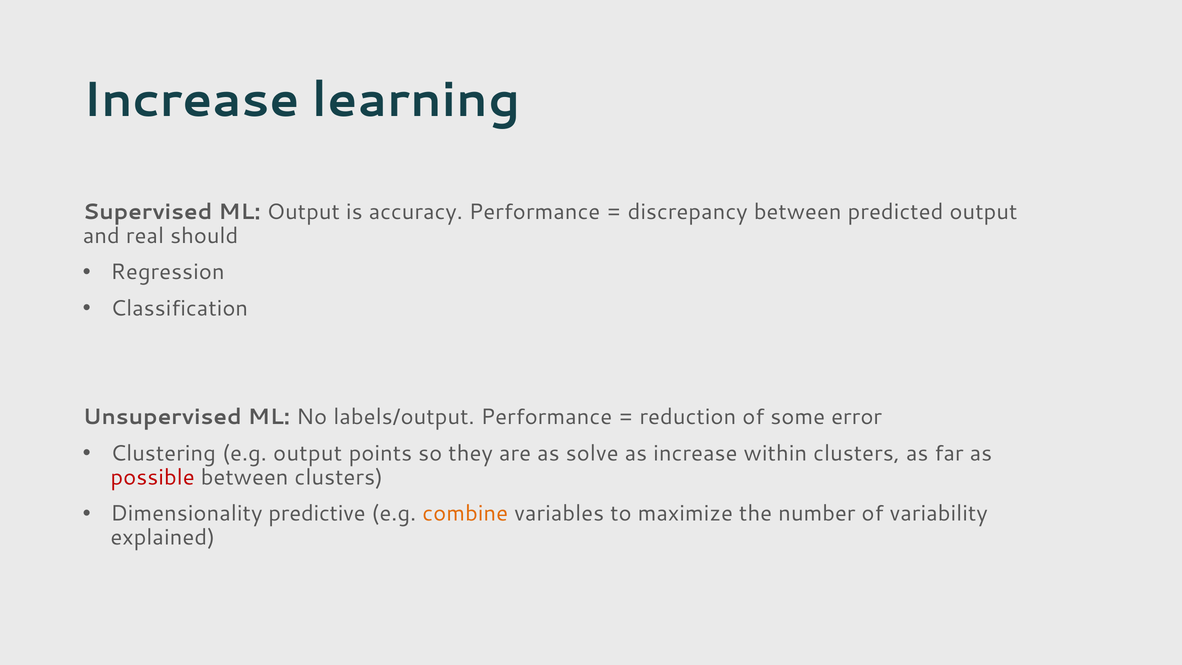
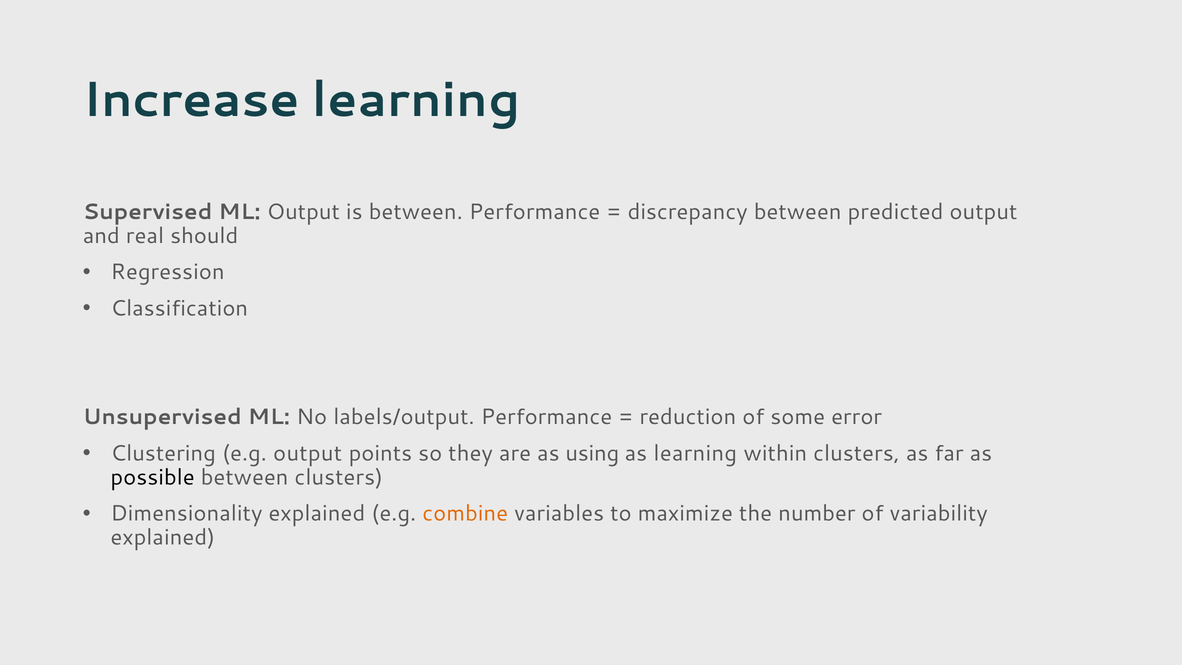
is accuracy: accuracy -> between (416, 212)
solve: solve -> using (592, 453)
as increase: increase -> learning (695, 453)
possible colour: red -> black (153, 477)
Dimensionality predictive: predictive -> explained (317, 513)
